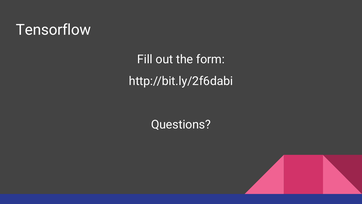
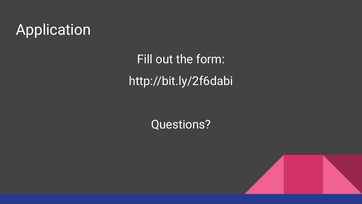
Tensorflow: Tensorflow -> Application (53, 30)
